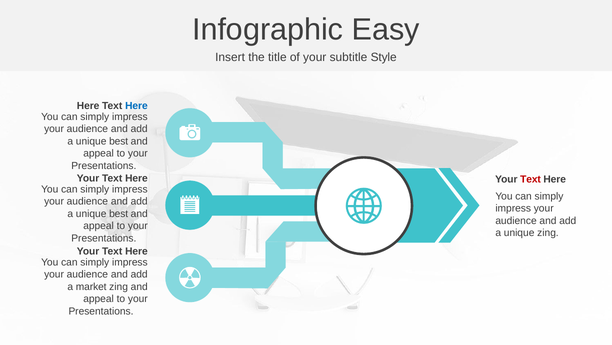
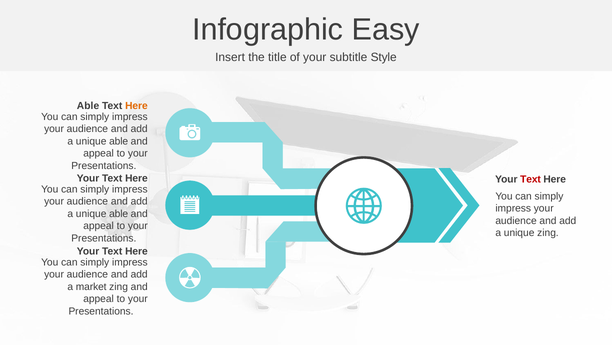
Here: Here -> Able (88, 106)
Here colour: blue -> orange (136, 106)
best: best -> able (119, 141)
best: best -> able (119, 213)
